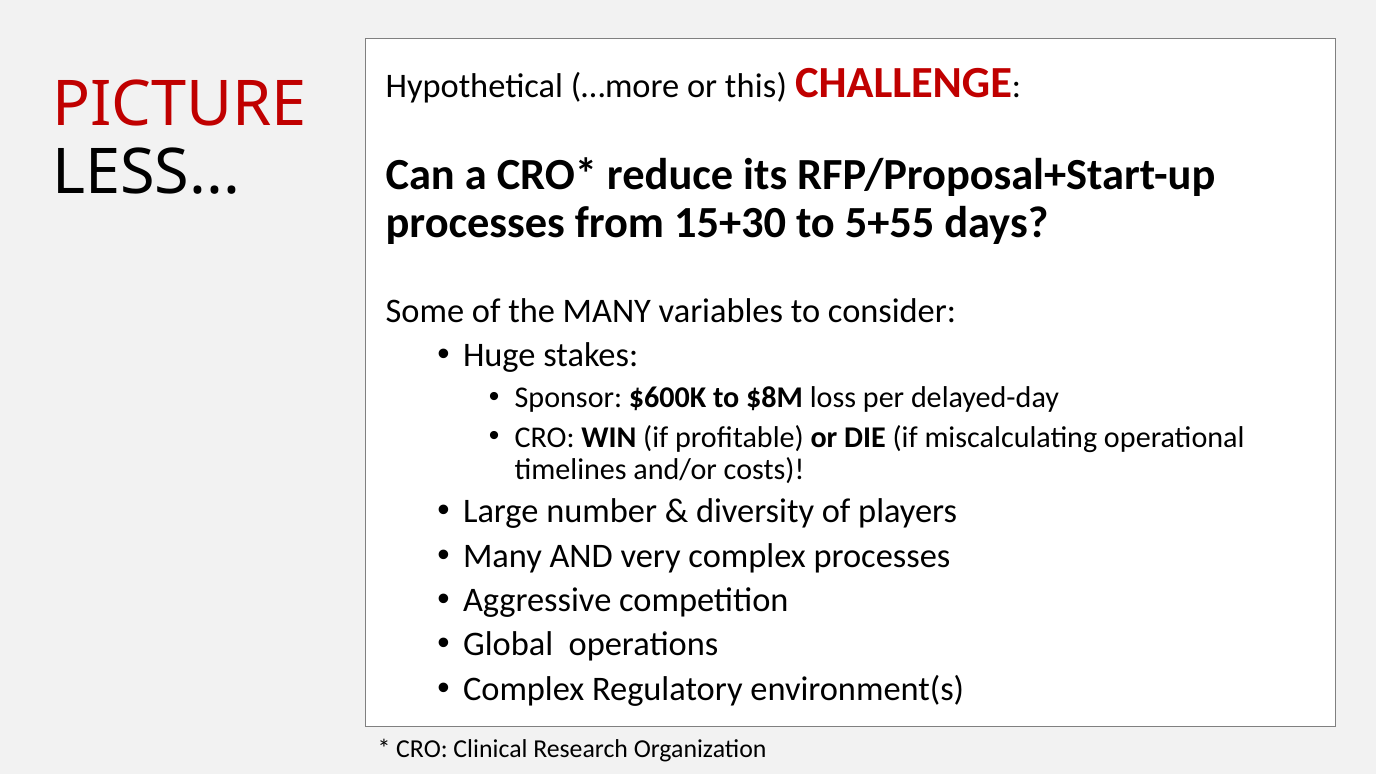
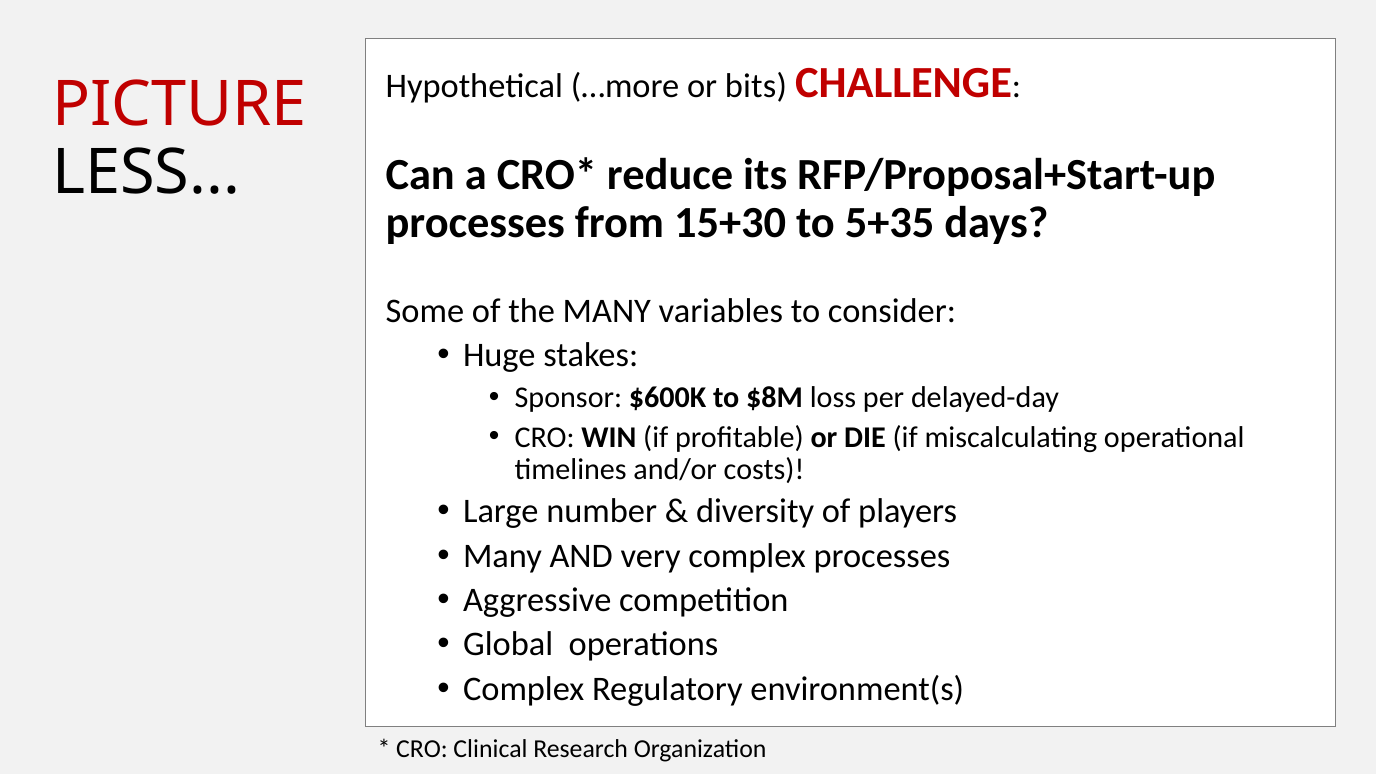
this: this -> bits (756, 86)
5+55: 5+55 -> 5+35 (890, 223)
